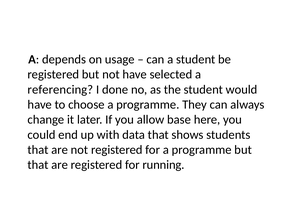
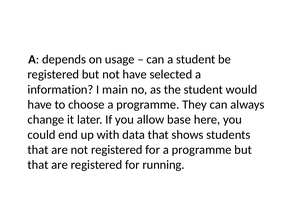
referencing: referencing -> information (60, 90)
done: done -> main (115, 90)
